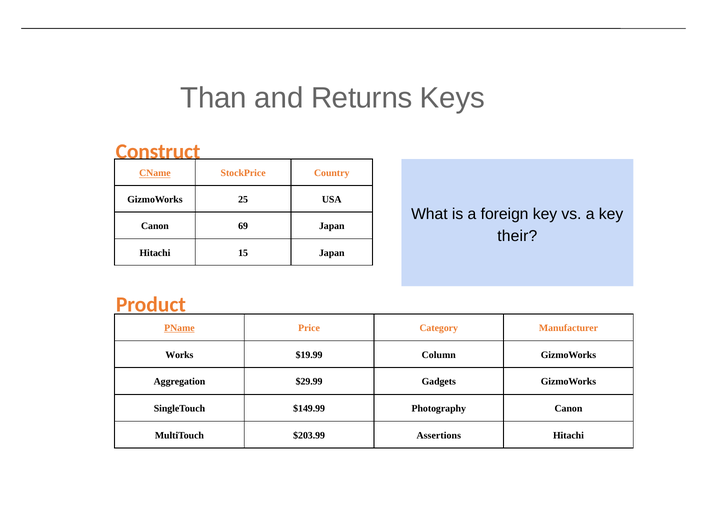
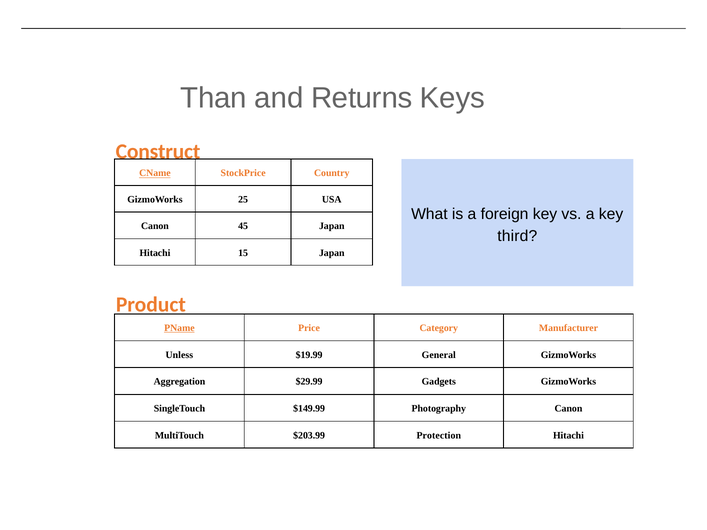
69: 69 -> 45 (243, 226)
their: their -> third (517, 236)
Works: Works -> Unless (179, 355)
Column: Column -> General (439, 355)
Assertions: Assertions -> Protection (439, 436)
